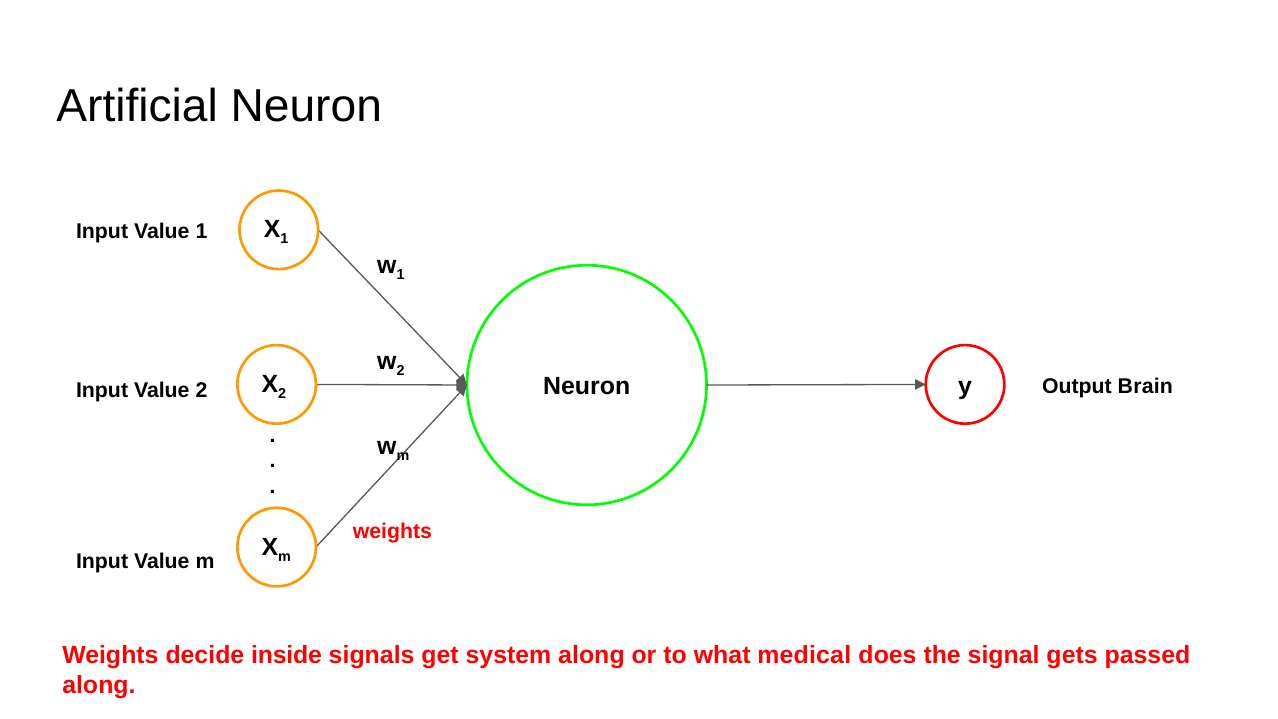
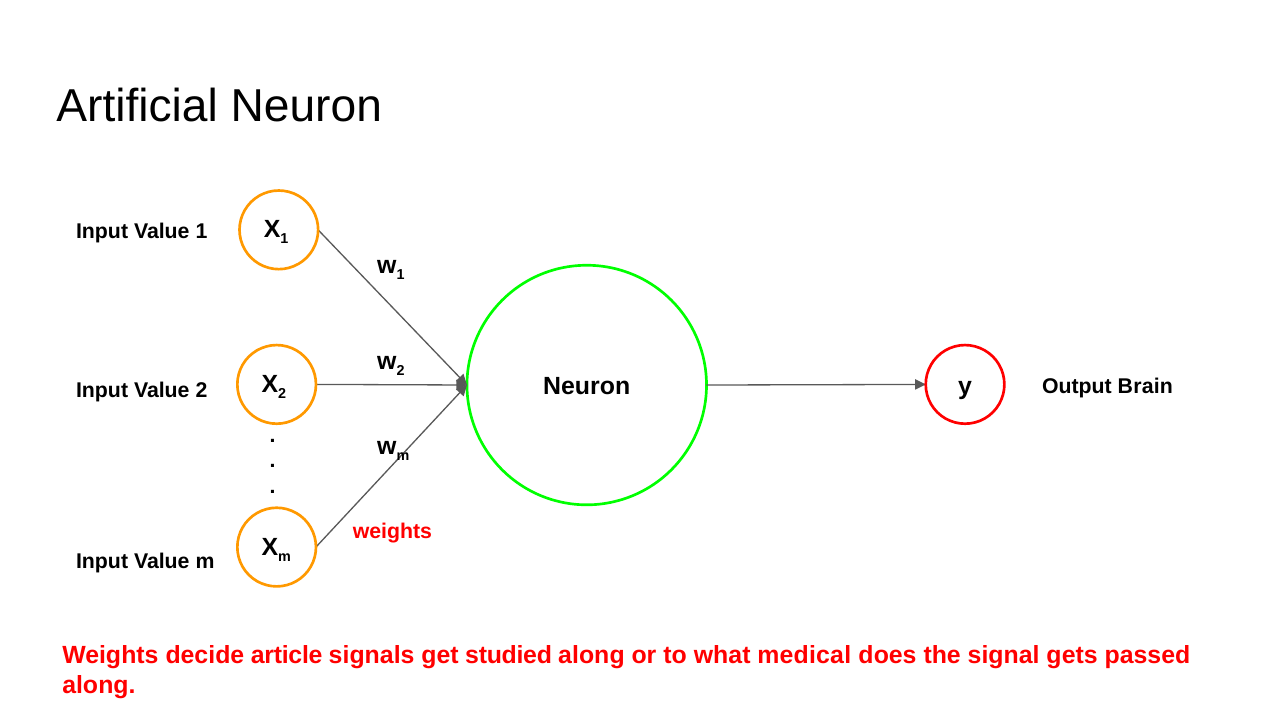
inside: inside -> article (287, 655)
system: system -> studied (509, 655)
